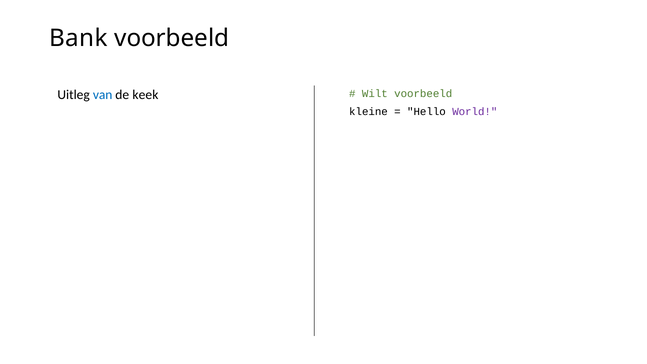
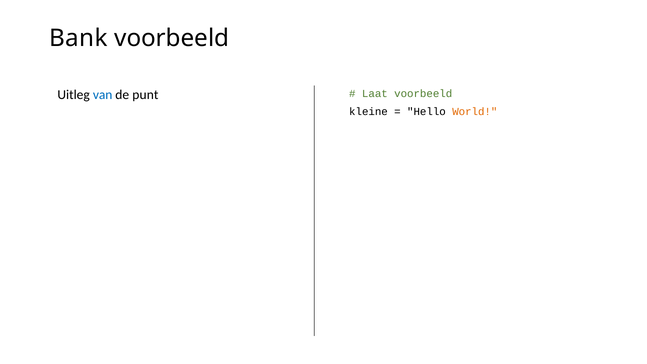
Wilt: Wilt -> Laat (375, 94)
keek: keek -> punt (145, 95)
World colour: purple -> orange (475, 112)
